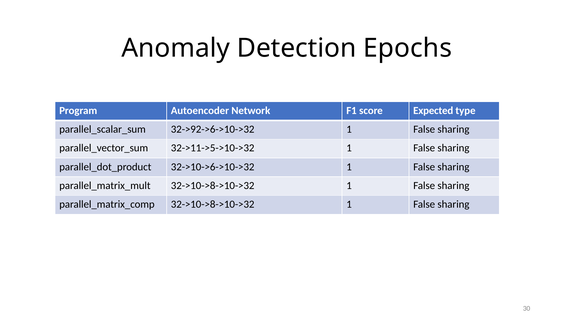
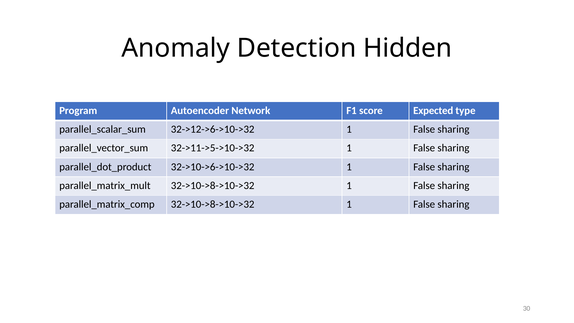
Epochs: Epochs -> Hidden (408, 48)
32->92->6->10->32: 32->92->6->10->32 -> 32->12->6->10->32 (213, 129)
